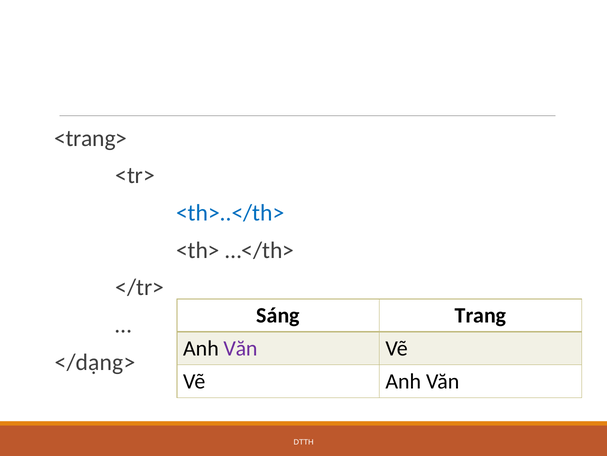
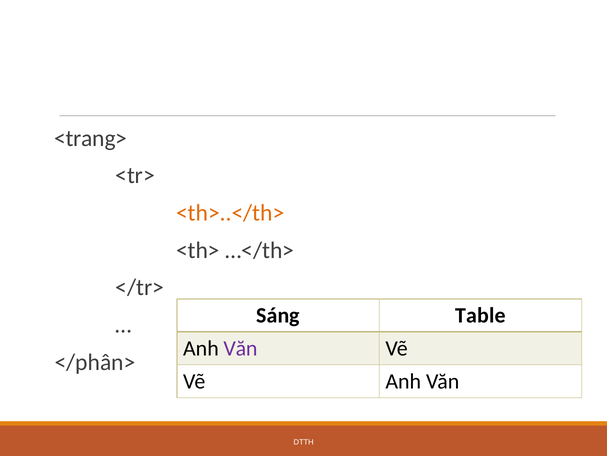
<th>..</th> colour: blue -> orange (230, 213)
Trang: Trang -> Table (480, 315)
</dạng>: </dạng> -> </phân> (95, 362)
